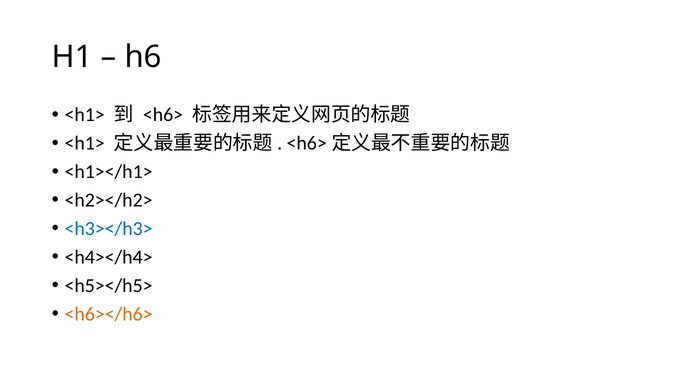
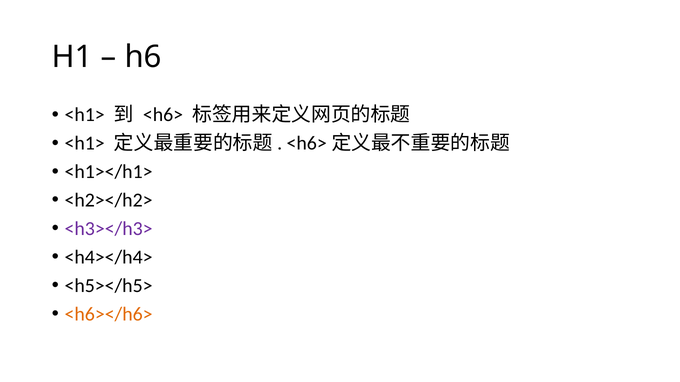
<h3></h3> colour: blue -> purple (109, 229)
